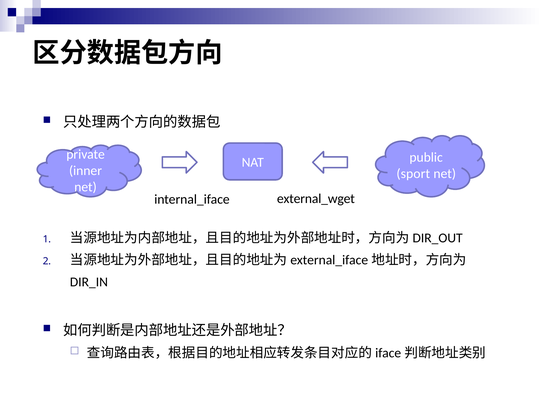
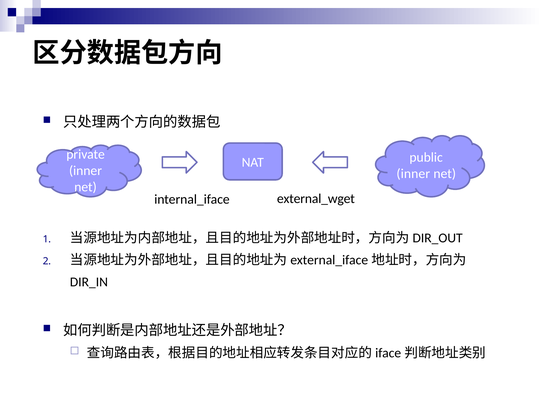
sport: sport -> inner (413, 174)
